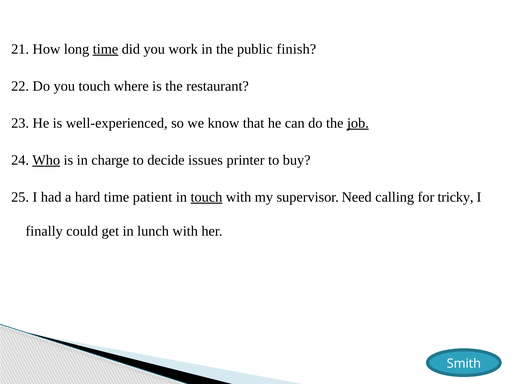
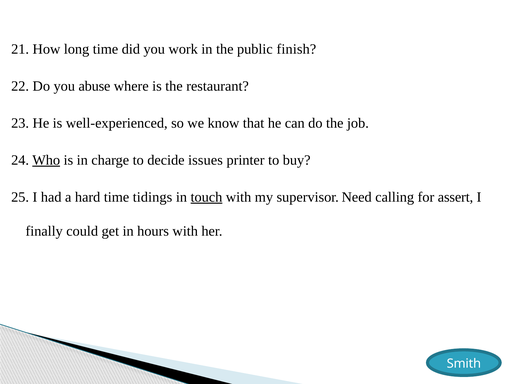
time underline: present -> none (105, 49)
you touch: touch -> abuse (94, 86)
job underline: present -> none (358, 123)
patient: patient -> tidings (153, 197)
tricky: tricky -> assert (456, 197)
lunch: lunch -> hours (153, 232)
